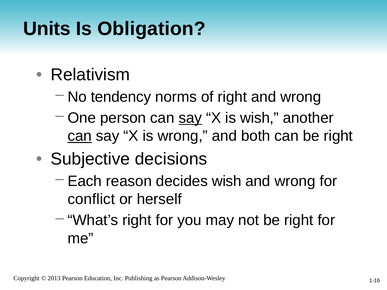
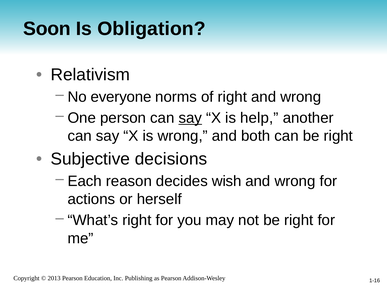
Units: Units -> Soon (47, 29)
tendency: tendency -> everyone (121, 97)
is wish: wish -> help (259, 118)
can underline: present -> none (80, 136)
conflict: conflict -> actions (91, 199)
